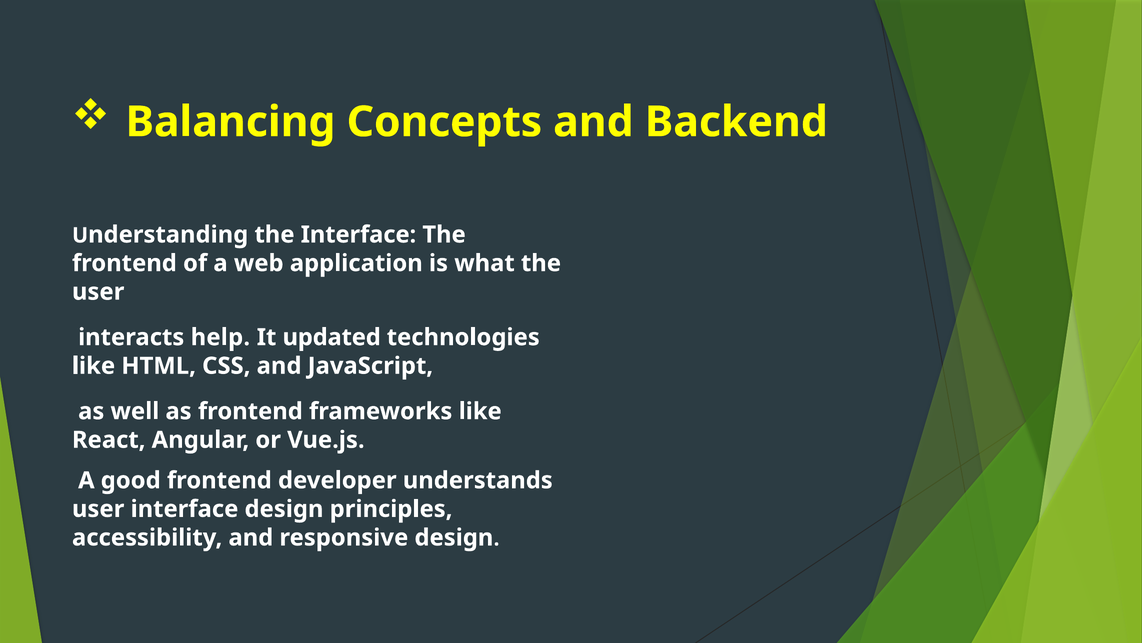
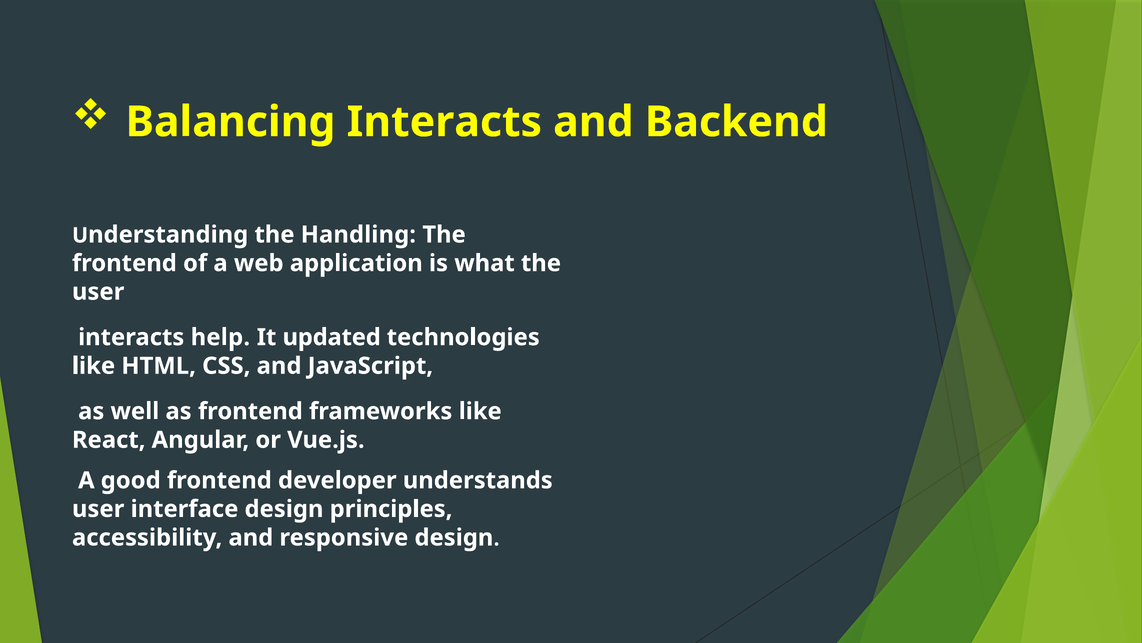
Balancing Concepts: Concepts -> Interacts (444, 122)
the Interface: Interface -> Handling (358, 234)
